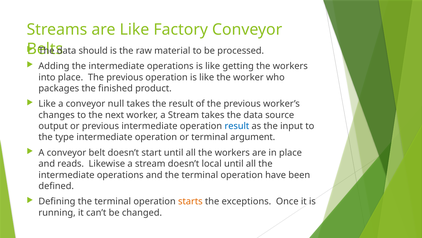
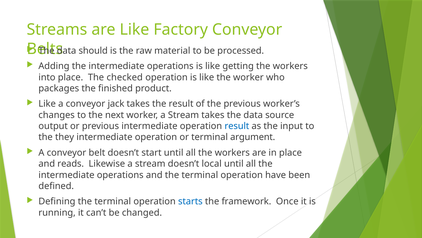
place The previous: previous -> checked (125, 77)
null: null -> jack (116, 104)
type: type -> they (65, 137)
starts colour: orange -> blue (190, 201)
exceptions: exceptions -> framework (246, 201)
